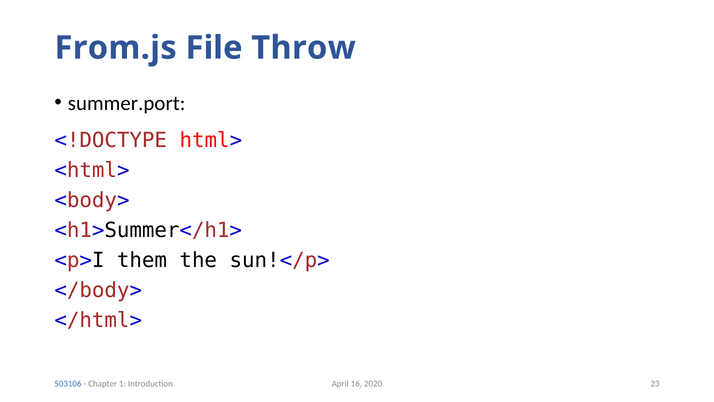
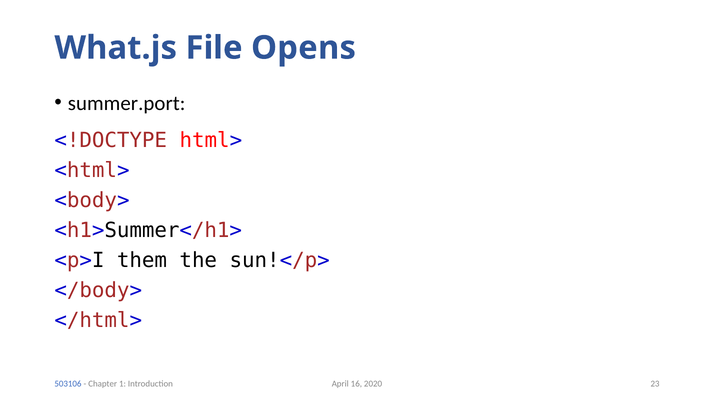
From.js: From.js -> What.js (116, 48)
Throw: Throw -> Opens (304, 48)
